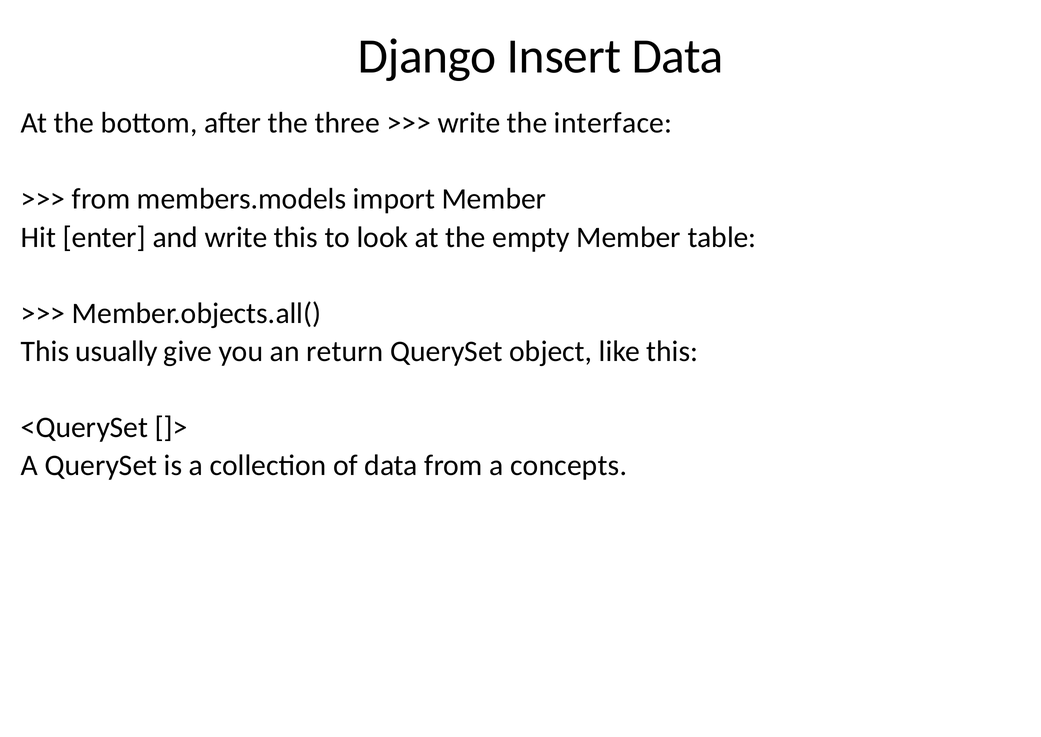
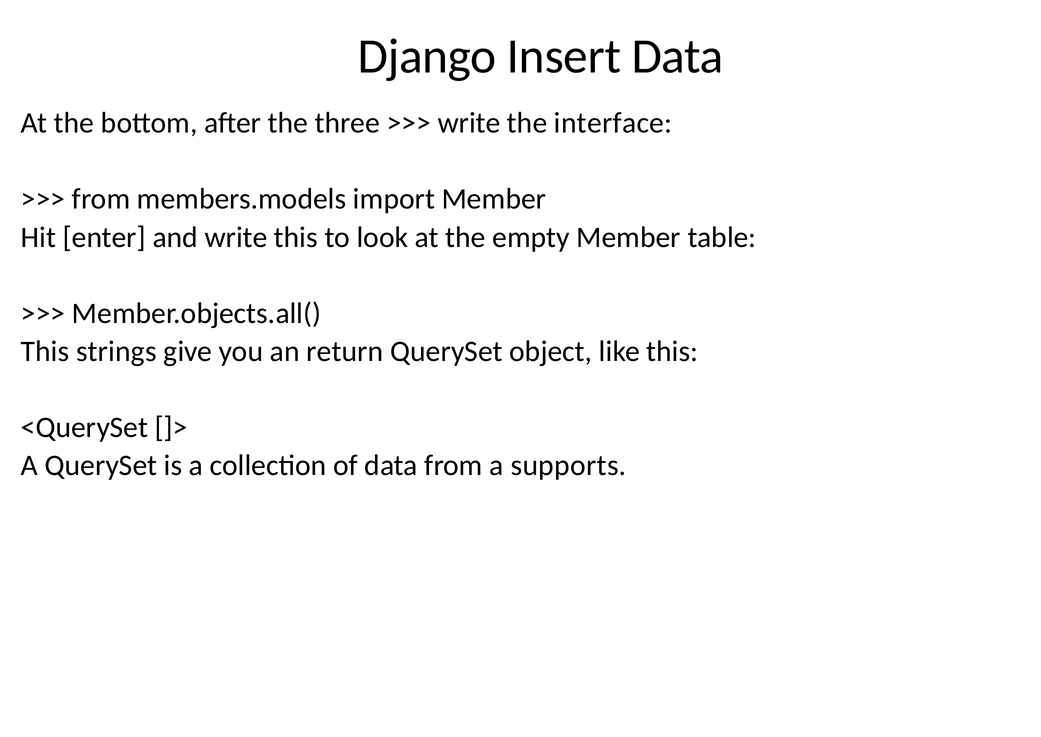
usually: usually -> strings (116, 351)
concepts: concepts -> supports (569, 465)
